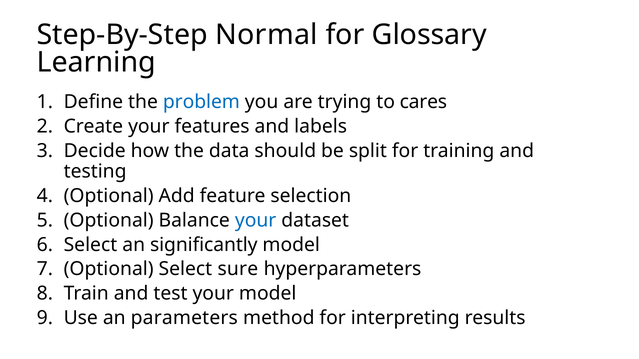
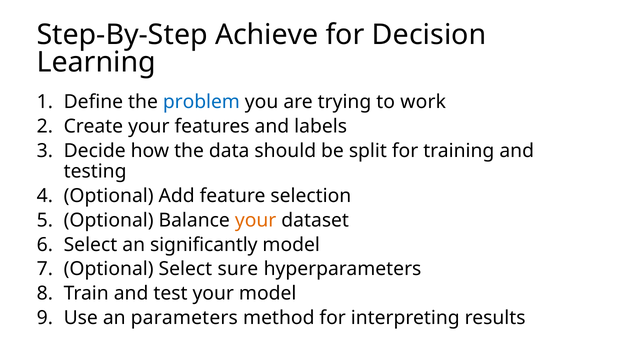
Normal: Normal -> Achieve (267, 35)
Glossary: Glossary -> Decision (429, 35)
cares: cares -> work (423, 102)
your colour: blue -> orange (256, 221)
